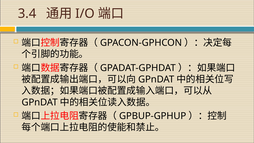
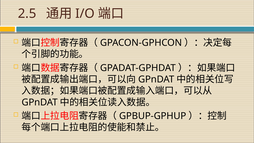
3.4: 3.4 -> 2.5 (27, 14)
